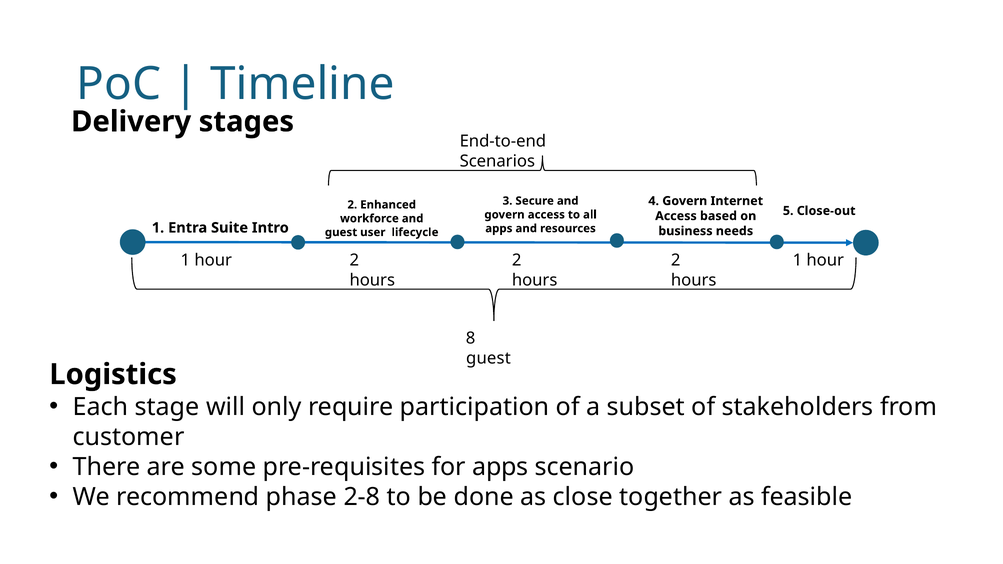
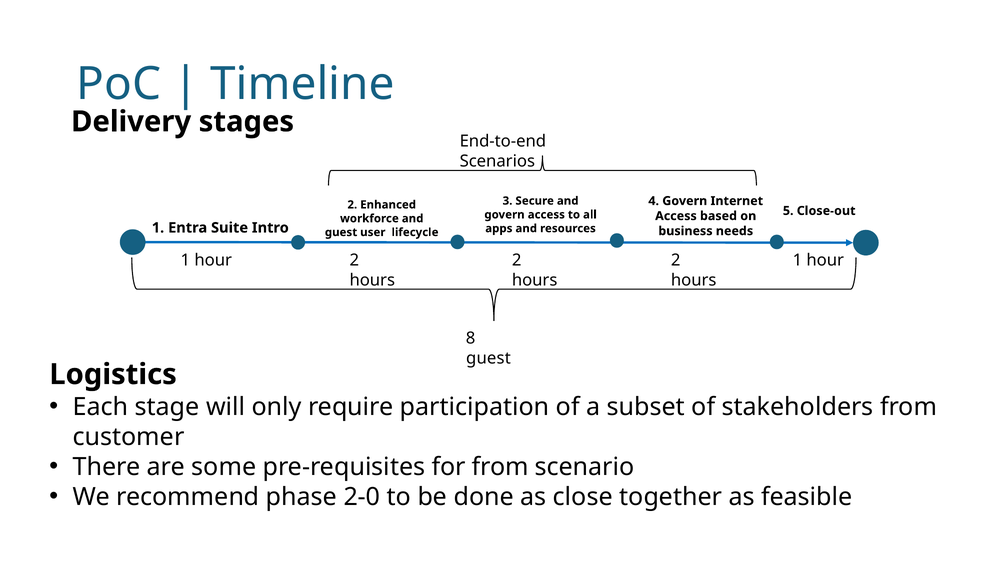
for apps: apps -> from (500, 467)
2-8: 2-8 -> 2-0 (362, 497)
